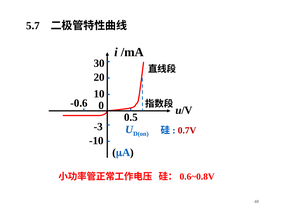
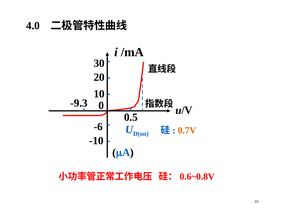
5.7: 5.7 -> 4.0 (33, 26)
-0.6: -0.6 -> -9.3 (79, 103)
-3: -3 -> -6 (98, 126)
0.7V colour: red -> orange (187, 130)
